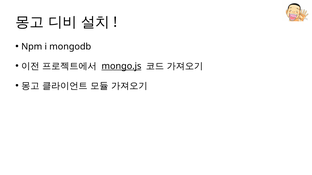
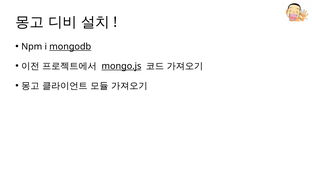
mongodb underline: none -> present (70, 47)
